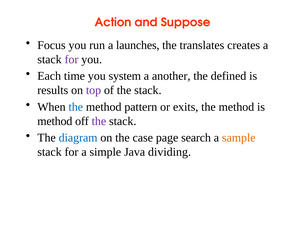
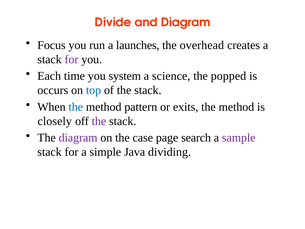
Action: Action -> Divide (113, 22)
and Suppose: Suppose -> Diagram (186, 22)
translates: translates -> overhead (202, 45)
another: another -> science (171, 76)
defined: defined -> popped (228, 76)
results: results -> occurs (53, 90)
top colour: purple -> blue (94, 90)
method: method -> closely (55, 121)
diagram colour: blue -> purple (78, 138)
sample colour: orange -> purple (239, 138)
